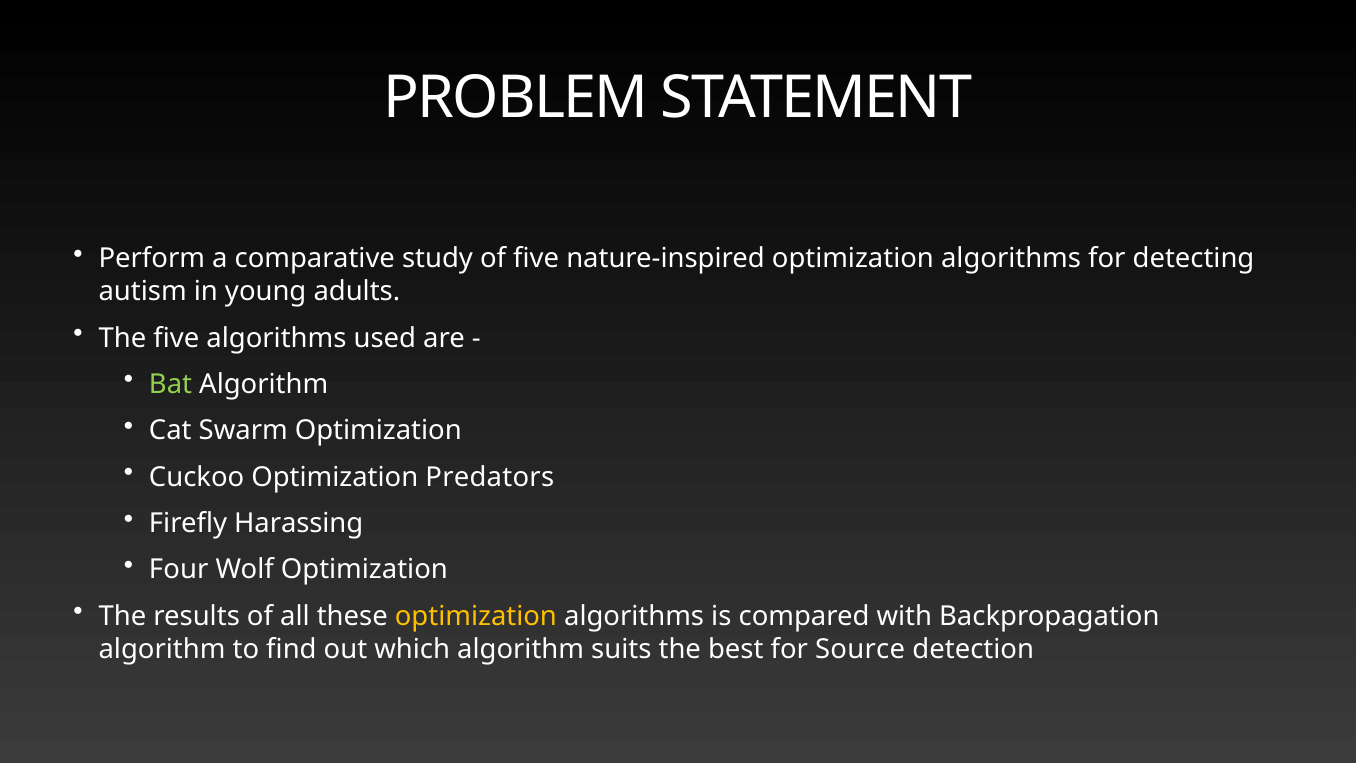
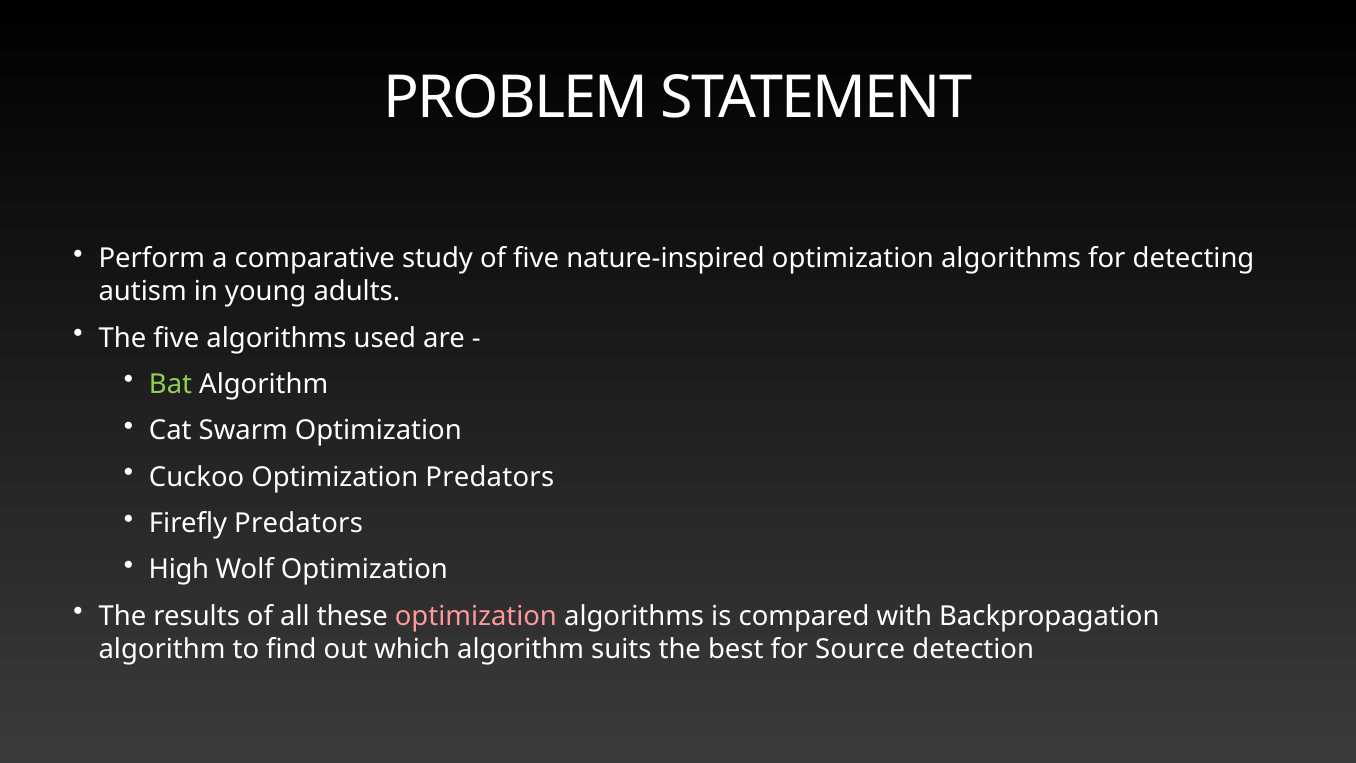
Firefly Harassing: Harassing -> Predators (299, 523)
Four: Four -> High (179, 570)
optimization colour: yellow -> pink (476, 616)
